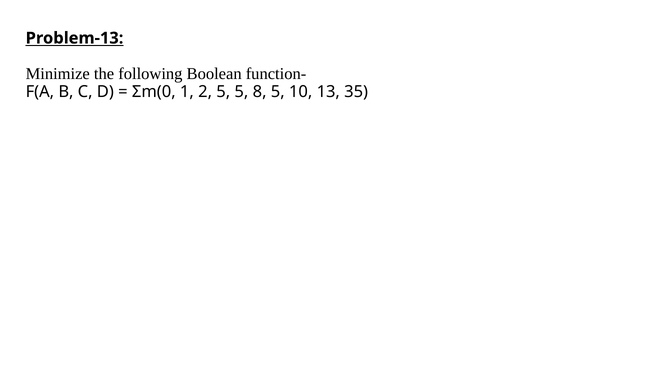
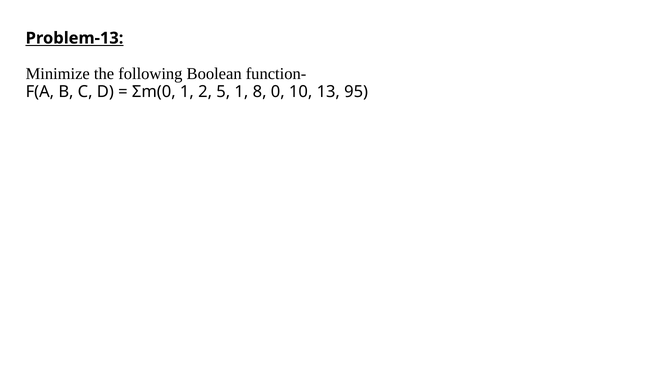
5 5: 5 -> 1 (241, 92)
8 5: 5 -> 0 (278, 92)
35: 35 -> 95 (356, 92)
